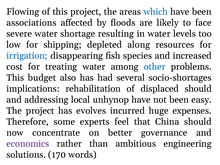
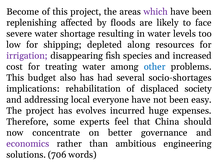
Flowing: Flowing -> Become (23, 12)
which colour: blue -> purple (156, 12)
associations: associations -> replenishing (32, 23)
irrigation colour: blue -> purple (27, 56)
displaced should: should -> society (198, 89)
unhynop: unhynop -> everyone (111, 100)
170: 170 -> 706 (57, 155)
